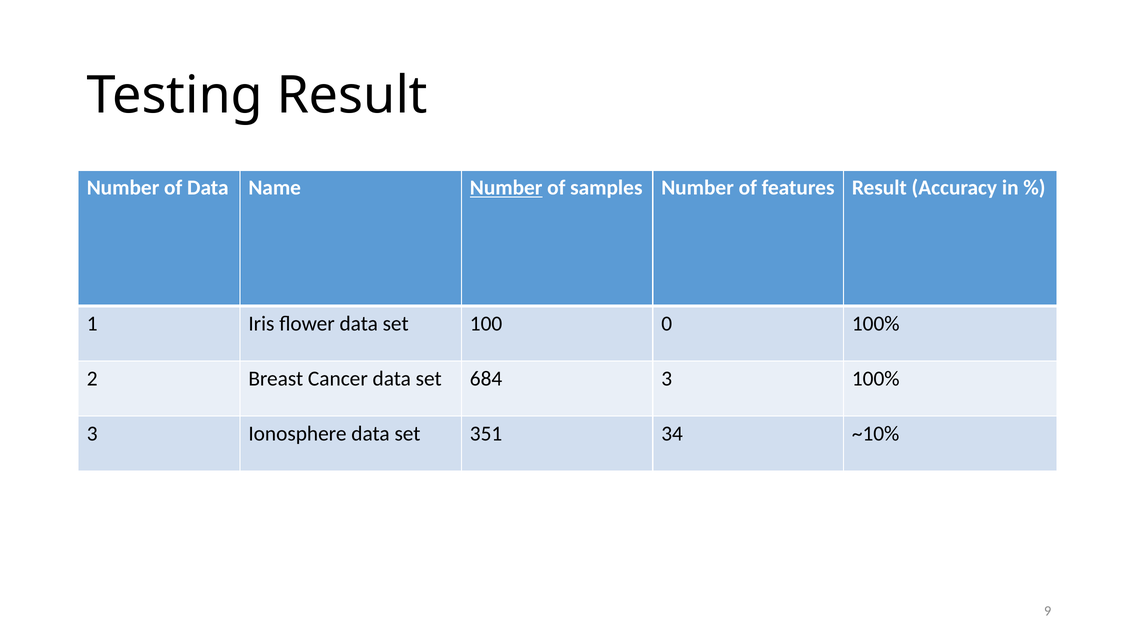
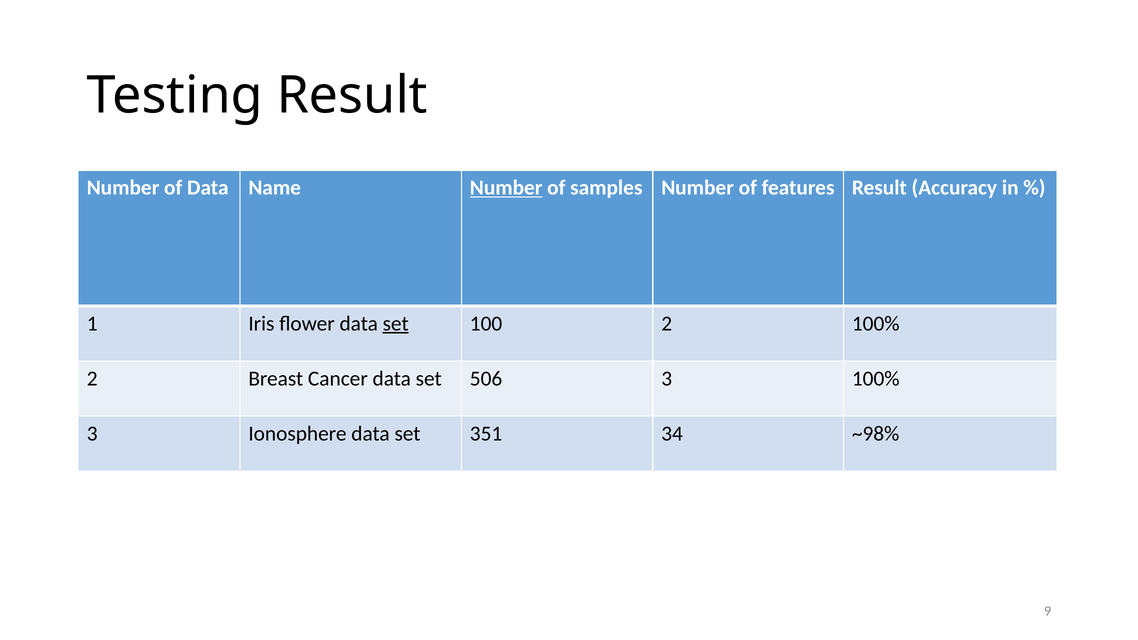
set underline: none -> present (396, 324)
100 0: 0 -> 2 (667, 324)
684: 684 -> 506 (486, 379)
~10%: ~10% -> ~98% (876, 434)
